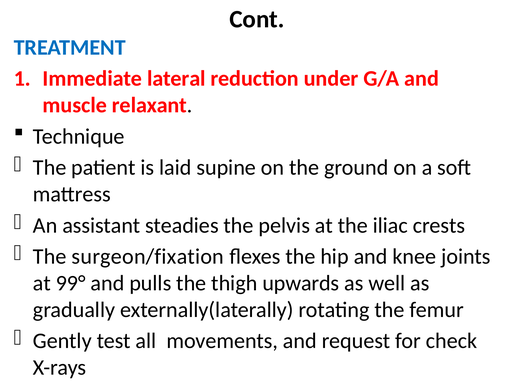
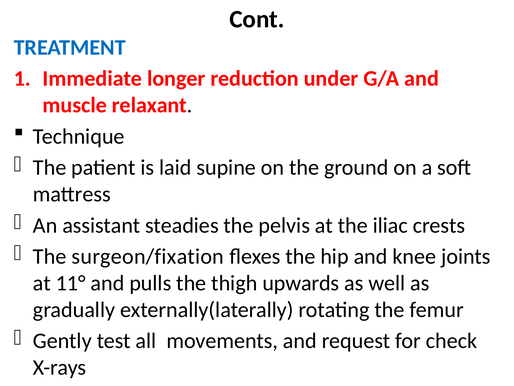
lateral: lateral -> longer (176, 79)
99°: 99° -> 11° (71, 283)
